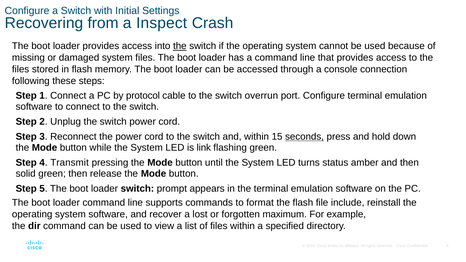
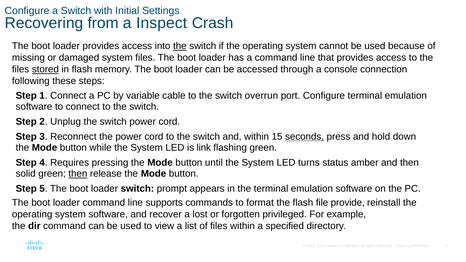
stored underline: none -> present (45, 69)
protocol: protocol -> variable (143, 96)
Transmit: Transmit -> Requires (70, 163)
then underline: none -> present (78, 174)
include: include -> provide (348, 203)
maximum: maximum -> privileged (285, 214)
